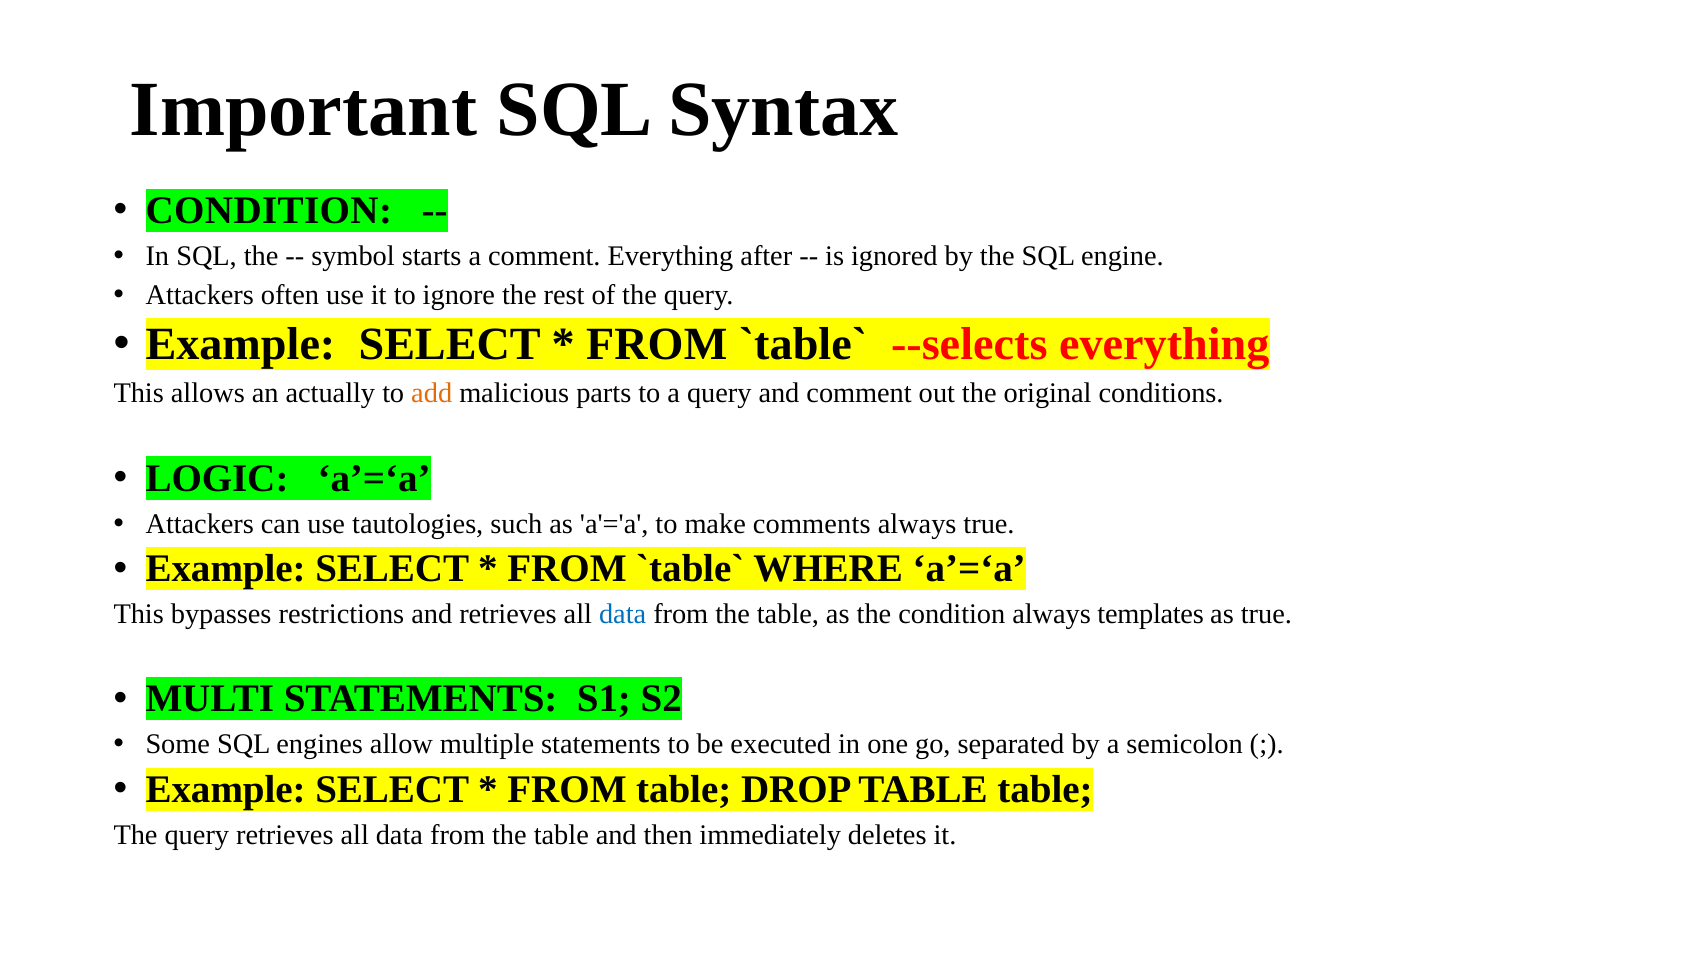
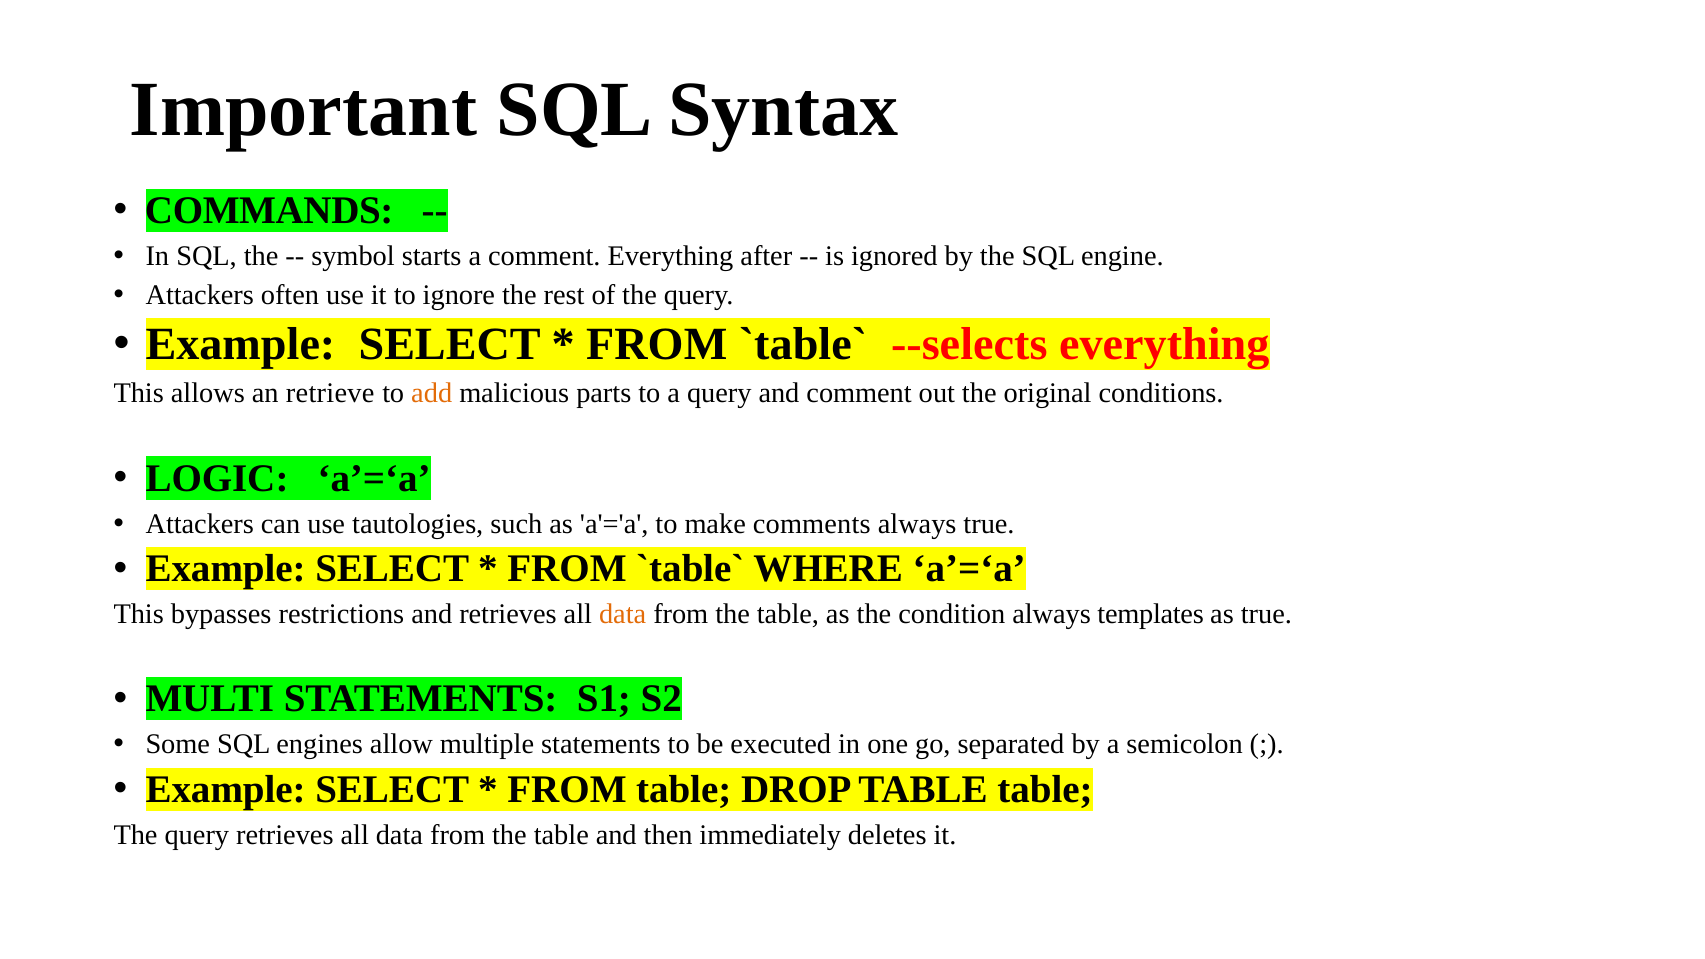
CONDITION: CONDITION -> COMMANDS (269, 210)
actually: actually -> retrieve (330, 394)
data colour: blue -> orange (623, 614)
